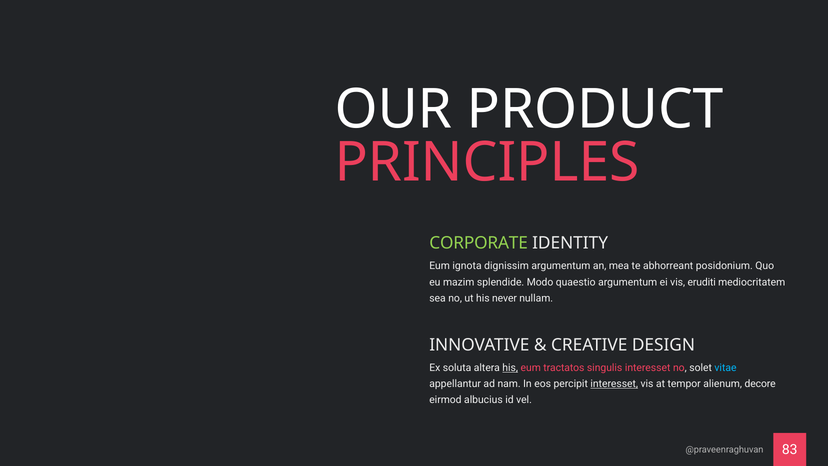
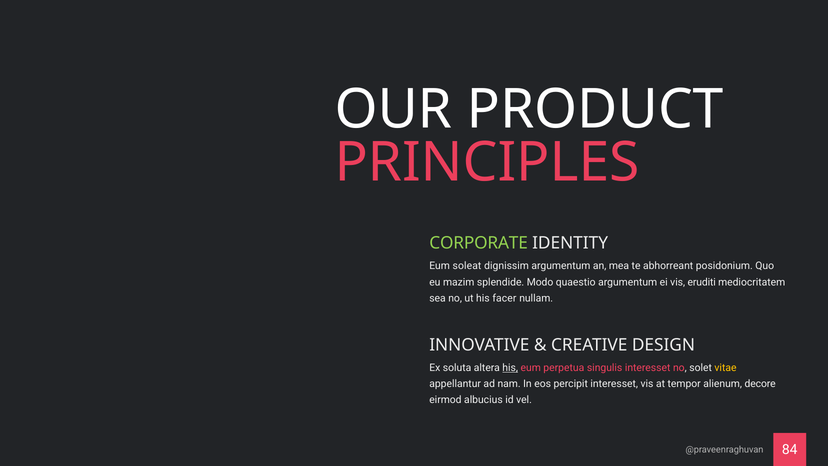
ignota: ignota -> soleat (467, 266)
never: never -> facer (504, 298)
tractatos: tractatos -> perpetua (564, 368)
vitae colour: light blue -> yellow (725, 368)
interesset underline: present -> none (614, 384)
83: 83 -> 84 (790, 450)
